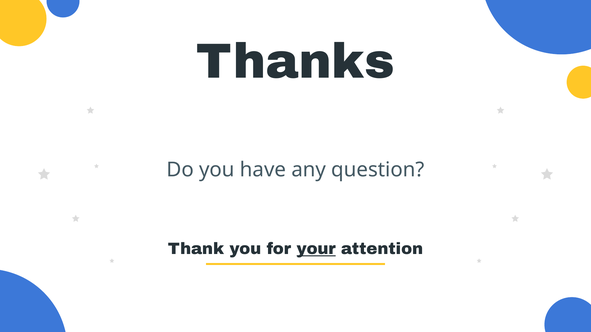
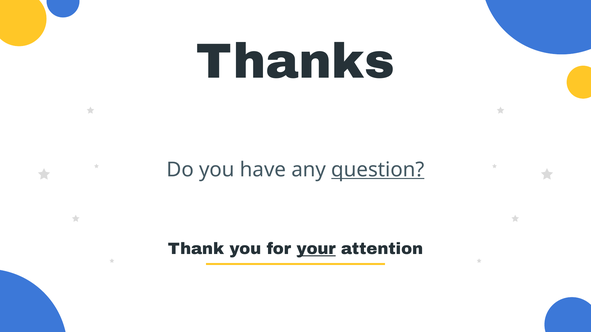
question underline: none -> present (378, 170)
